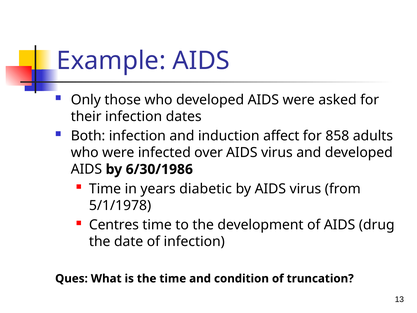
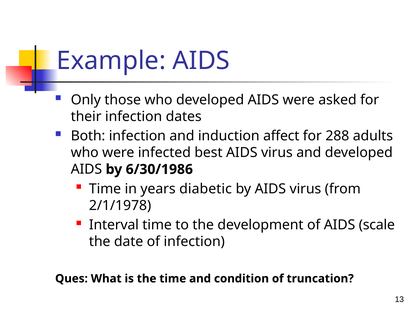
858: 858 -> 288 (337, 136)
over: over -> best (208, 153)
5/1/1978: 5/1/1978 -> 2/1/1978 (120, 205)
Centres: Centres -> Interval (114, 225)
drug: drug -> scale (377, 225)
